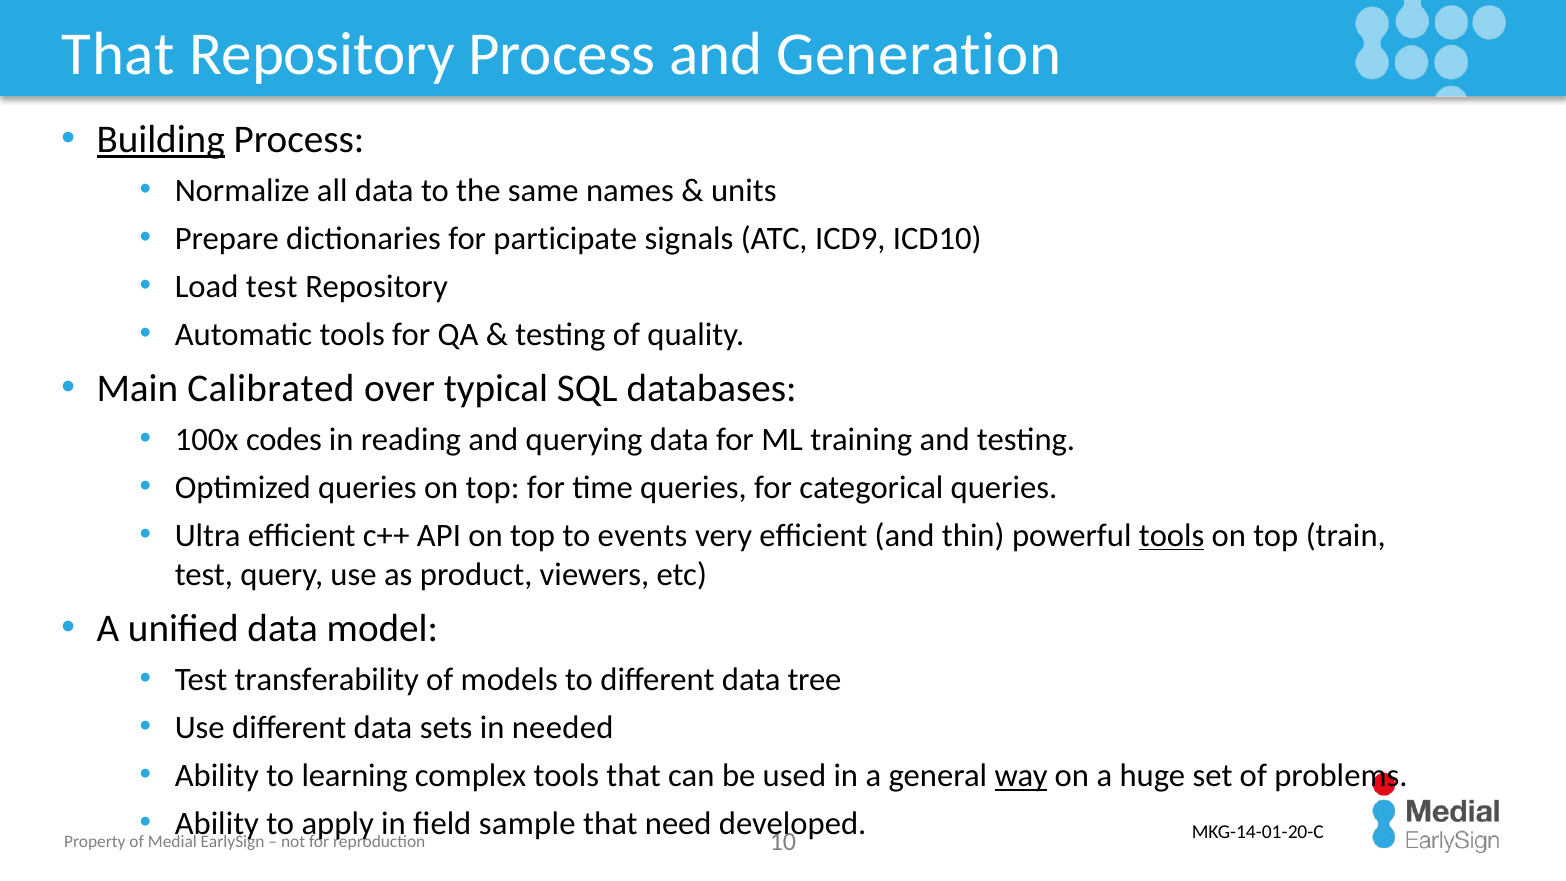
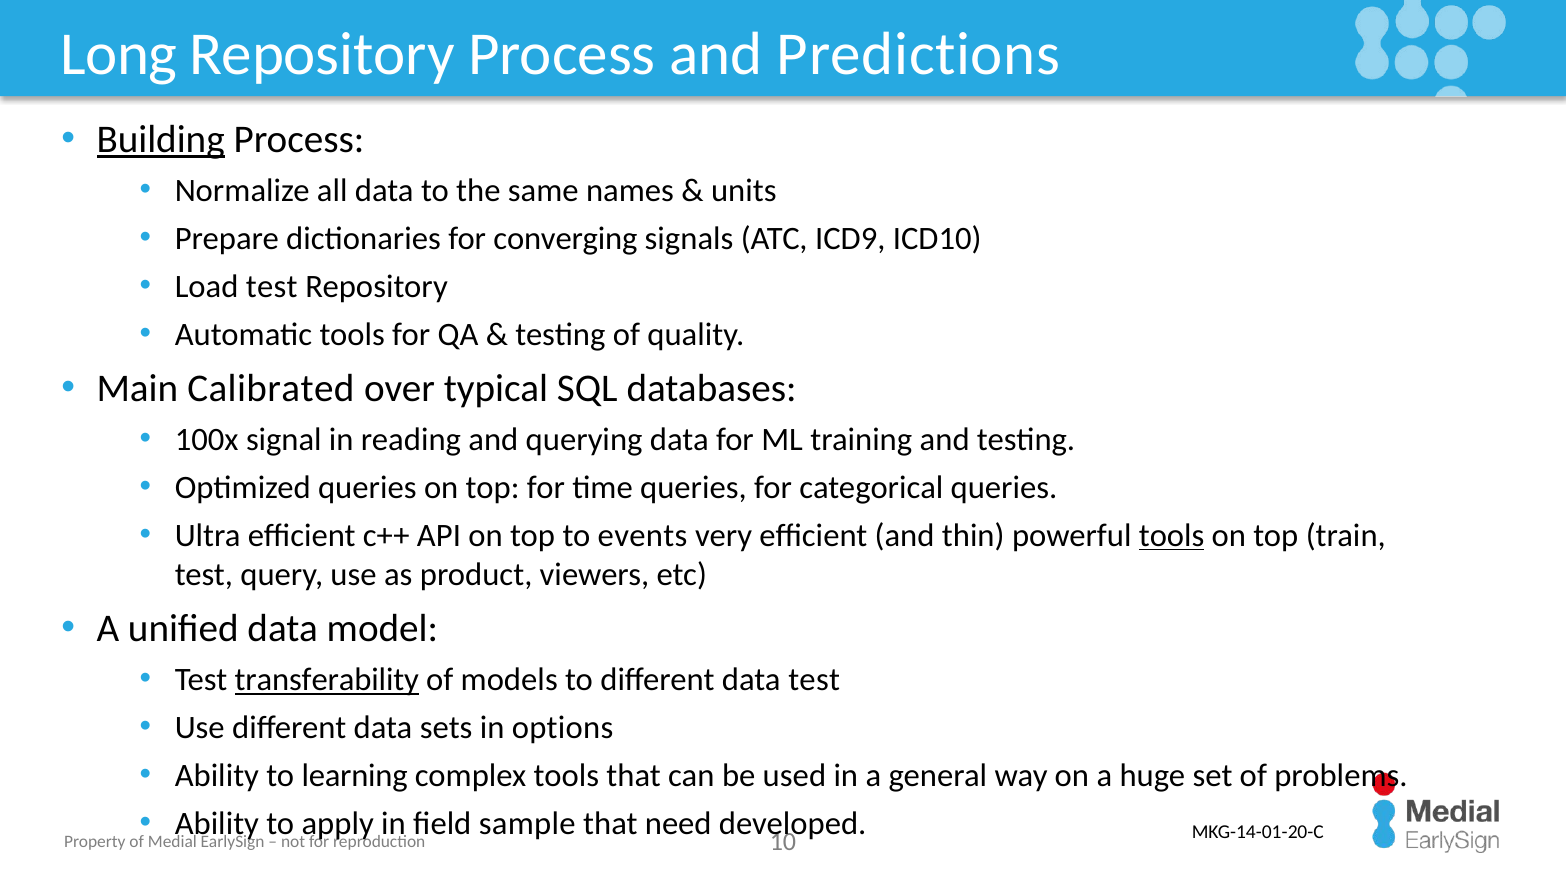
That: That -> Long (119, 54)
Generation: Generation -> Predictions (919, 54)
participate: participate -> converging (565, 239)
codes: codes -> signal (284, 440)
transferability underline: none -> present (327, 680)
data tree: tree -> test (814, 680)
needed: needed -> options (563, 728)
way underline: present -> none (1021, 776)
